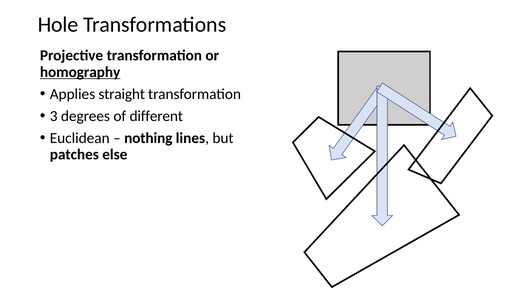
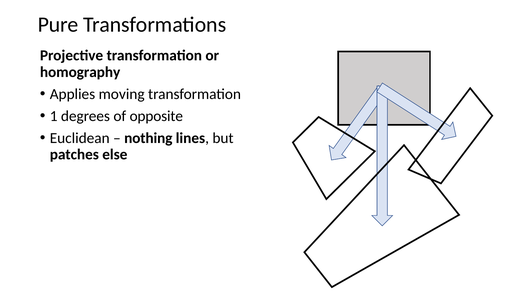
Hole: Hole -> Pure (58, 25)
homography underline: present -> none (80, 72)
straight: straight -> moving (122, 94)
3: 3 -> 1 (54, 116)
different: different -> opposite (156, 116)
